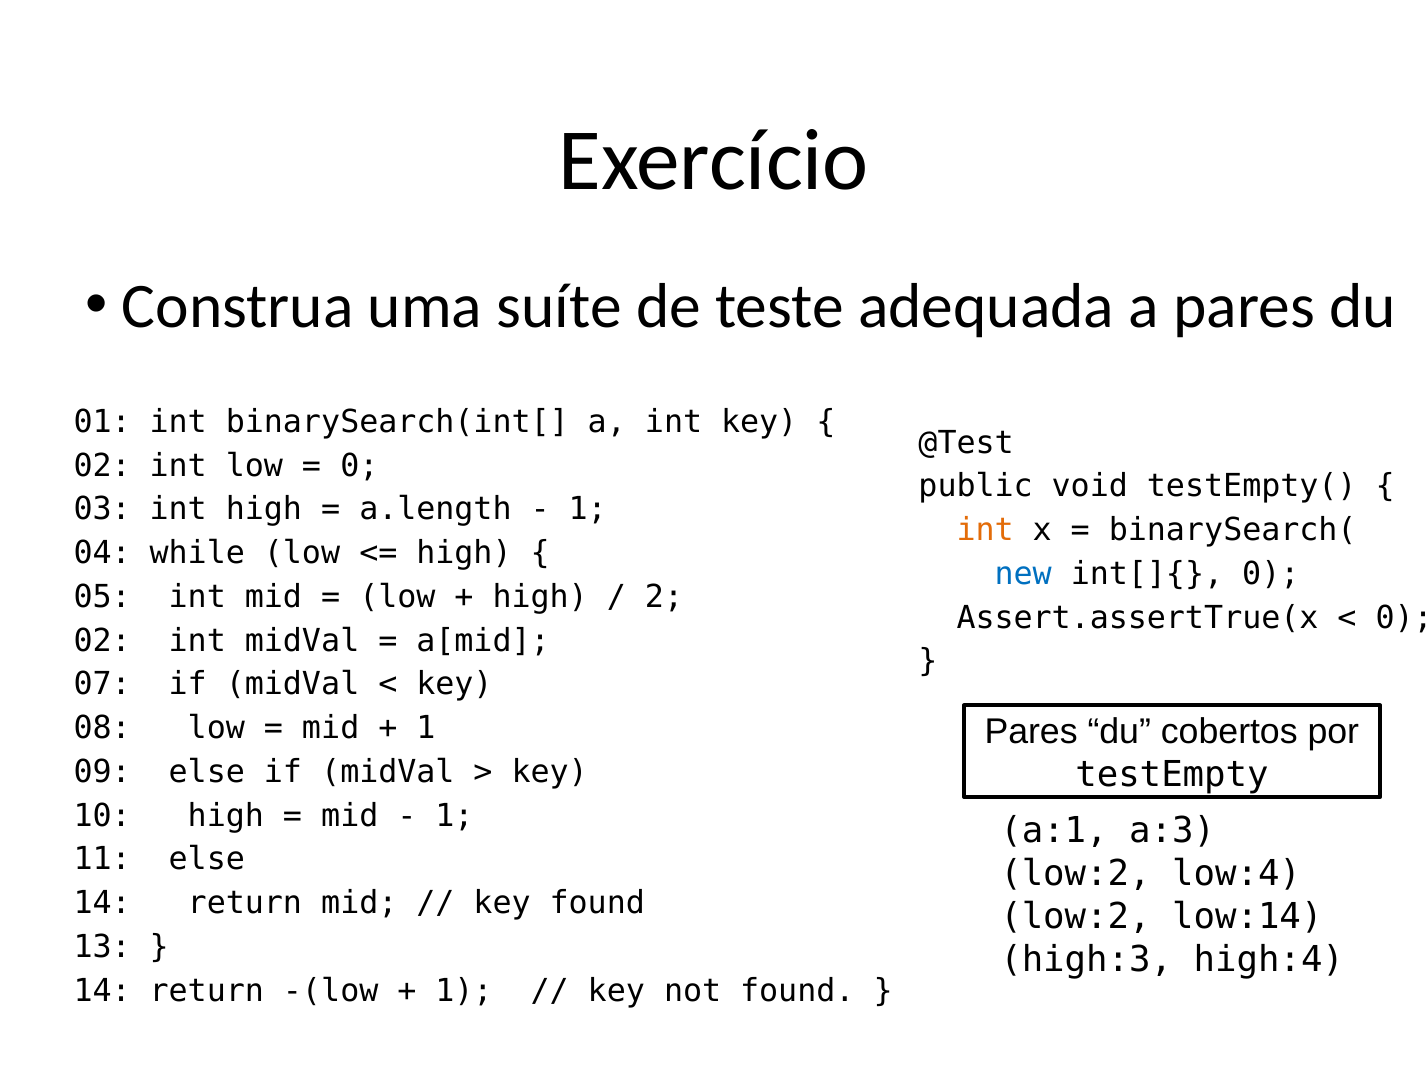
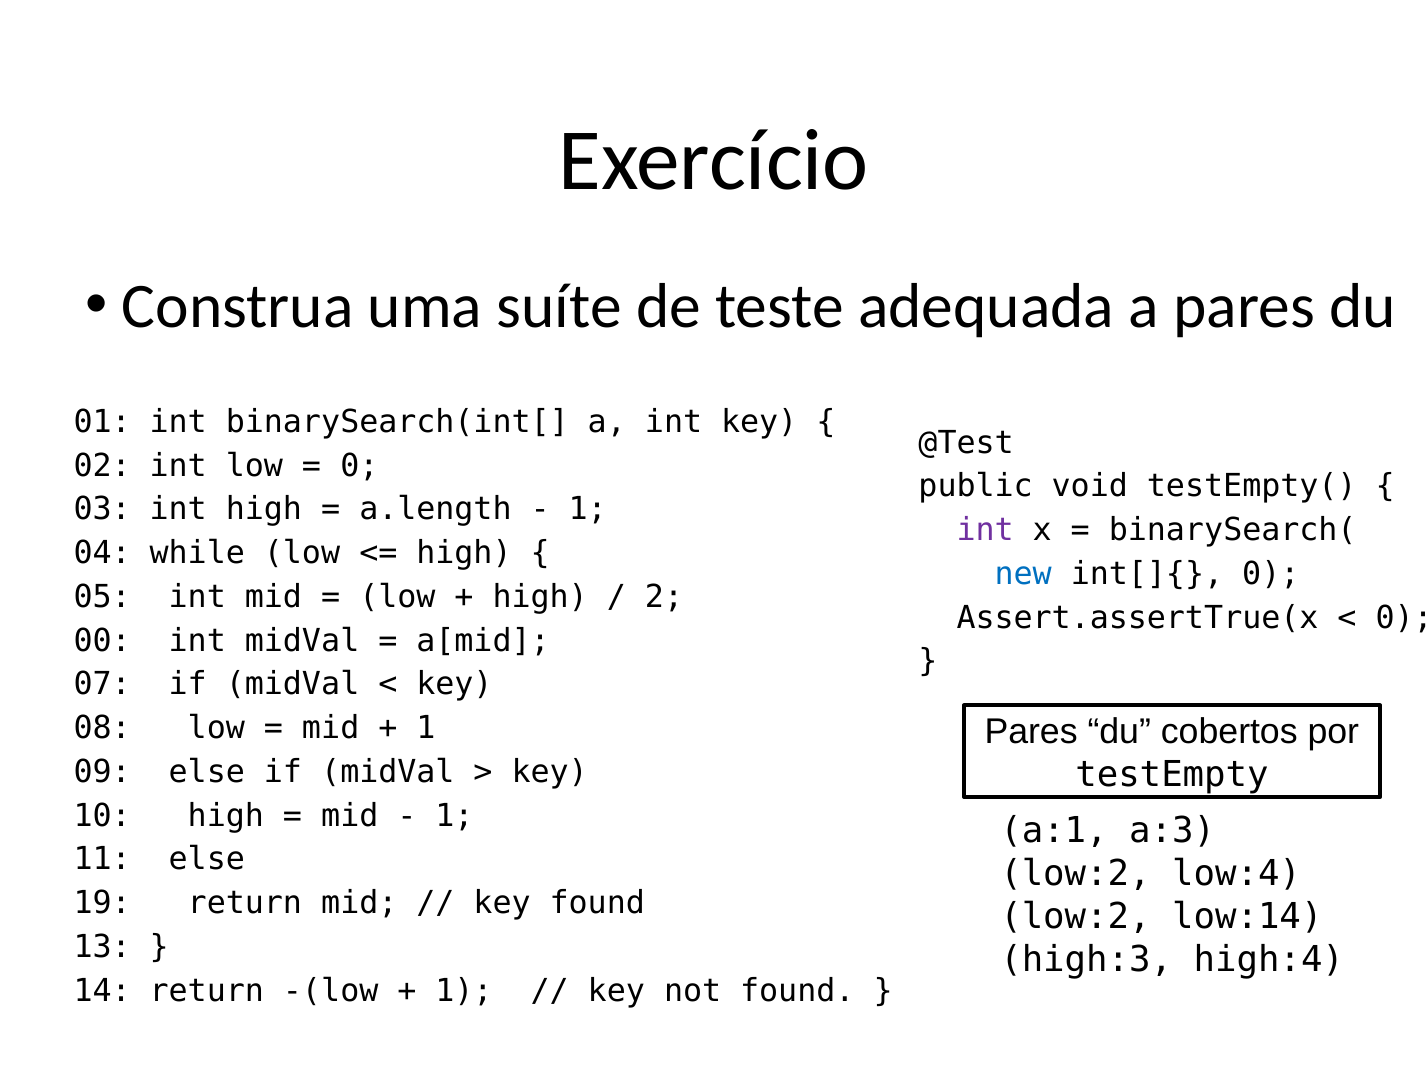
int colour: orange -> purple (985, 530)
02: 02 -> 00 (102, 641)
14: 14 -> 19 (102, 903)
